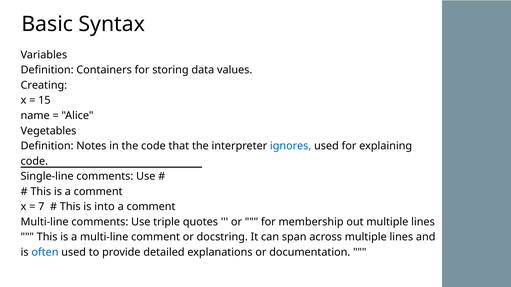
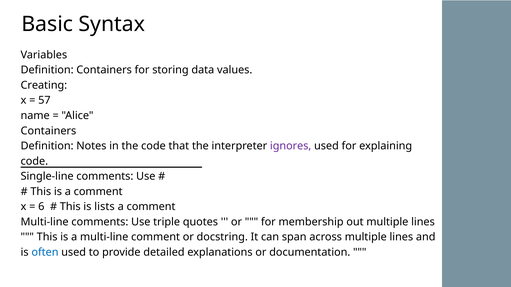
15: 15 -> 57 (44, 101)
Vegetables: Vegetables -> Containers (48, 131)
ignores colour: blue -> purple (291, 146)
7: 7 -> 6 (41, 207)
into: into -> lists (104, 207)
